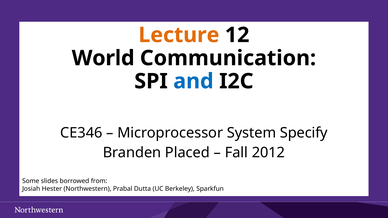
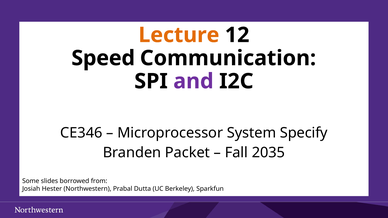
World: World -> Speed (103, 58)
and colour: blue -> purple (193, 81)
Placed: Placed -> Packet (187, 153)
2012: 2012 -> 2035 (268, 153)
